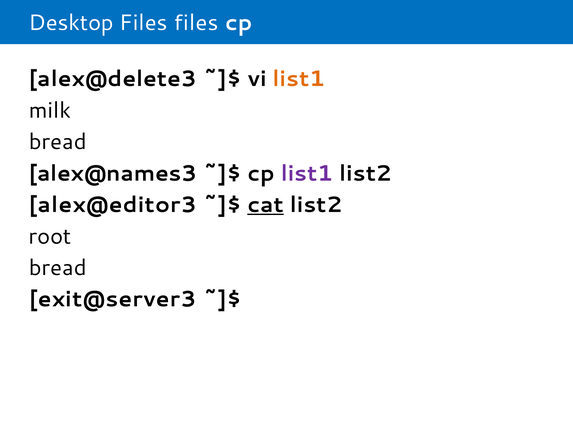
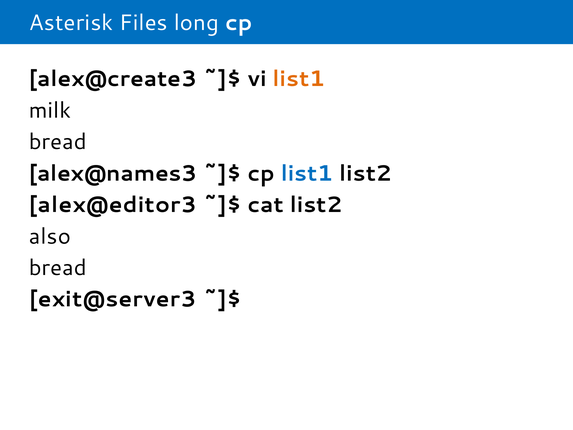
Desktop: Desktop -> Asterisk (71, 23)
Files files: files -> long (196, 23)
alex@delete3: alex@delete3 -> alex@create3 (113, 79)
list1 colour: purple -> blue (307, 173)
cat underline: present -> none (266, 205)
root: root -> also (50, 236)
